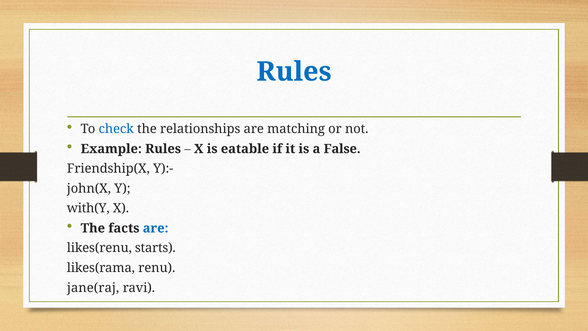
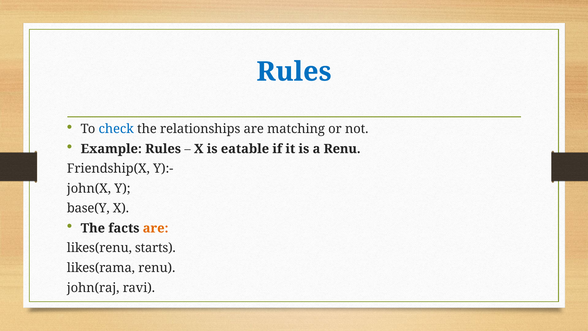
a False: False -> Renu (342, 149)
with(Y: with(Y -> base(Y (88, 208)
are colour: blue -> orange (156, 228)
jane(raj: jane(raj -> john(raj (93, 288)
